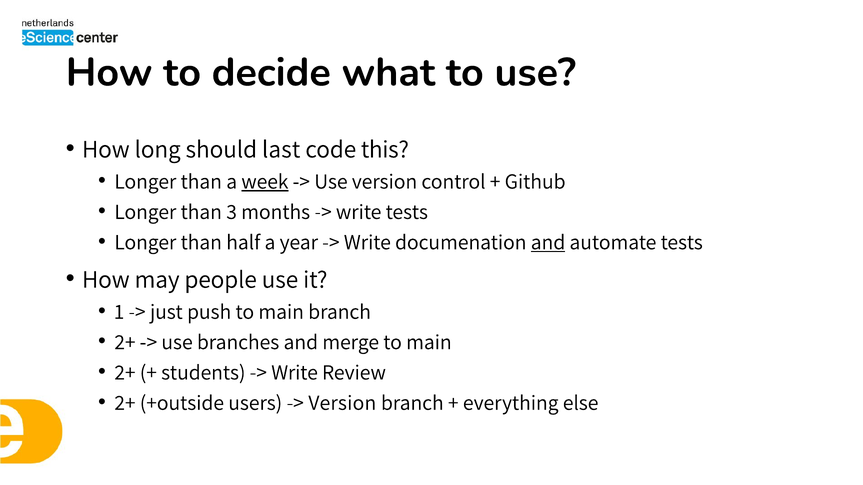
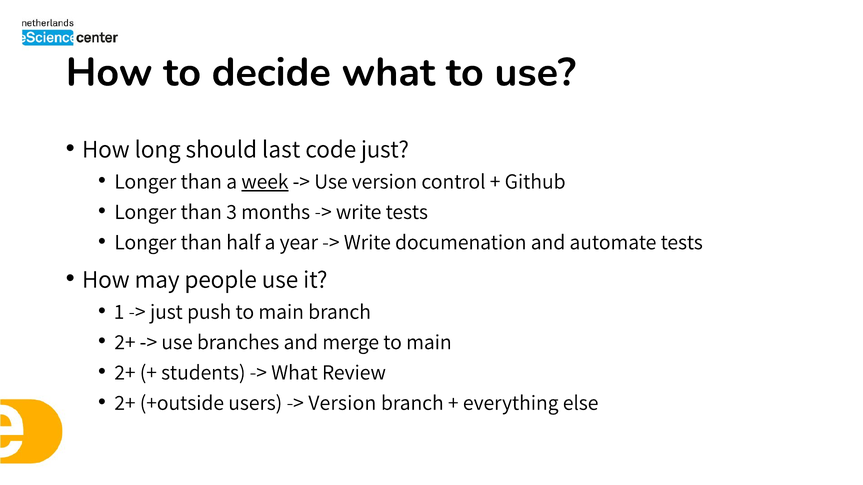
code this: this -> just (385, 149)
and underline: present -> none (548, 242)
Write: Write -> What (294, 373)
